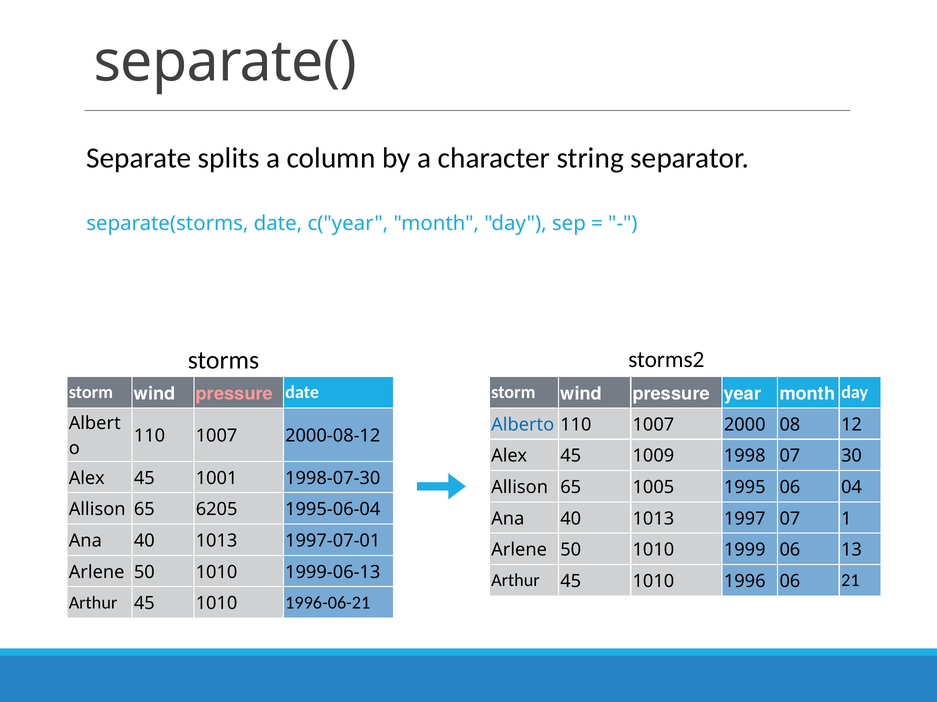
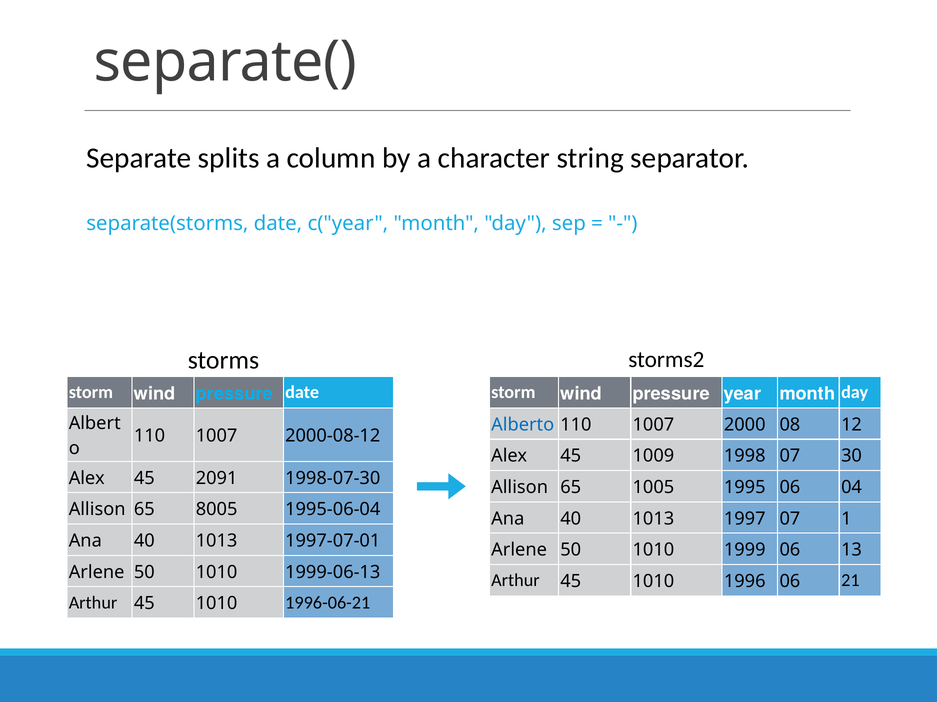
pressure colour: pink -> light blue (234, 394)
1001: 1001 -> 2091 (217, 479)
6205: 6205 -> 8005 (217, 510)
